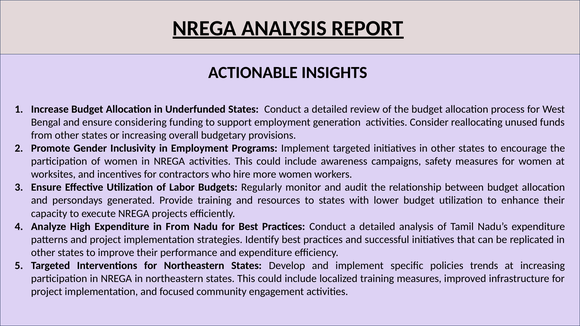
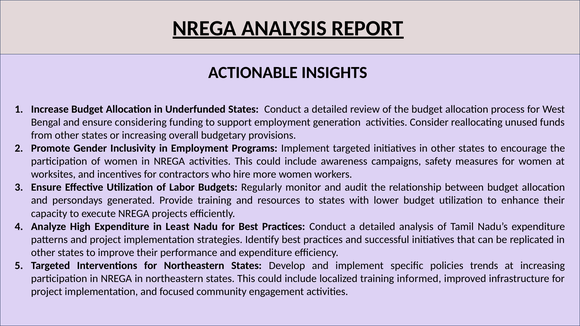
in From: From -> Least (178, 227)
training measures: measures -> informed (419, 279)
